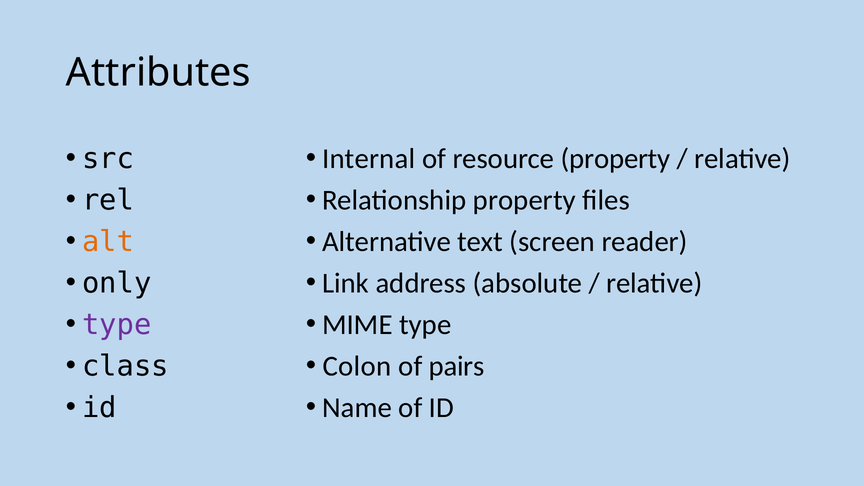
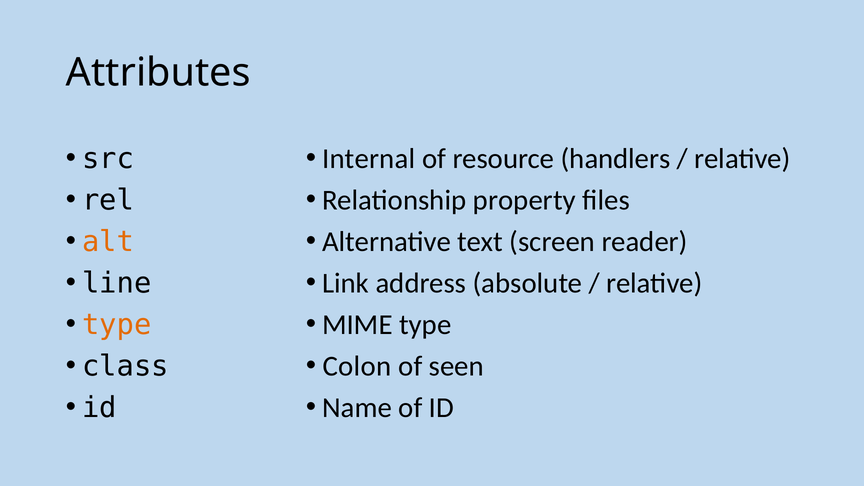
resource property: property -> handlers (616, 159)
only: only -> line (117, 283)
type colour: purple -> orange (117, 325)
pairs: pairs -> seen (456, 366)
